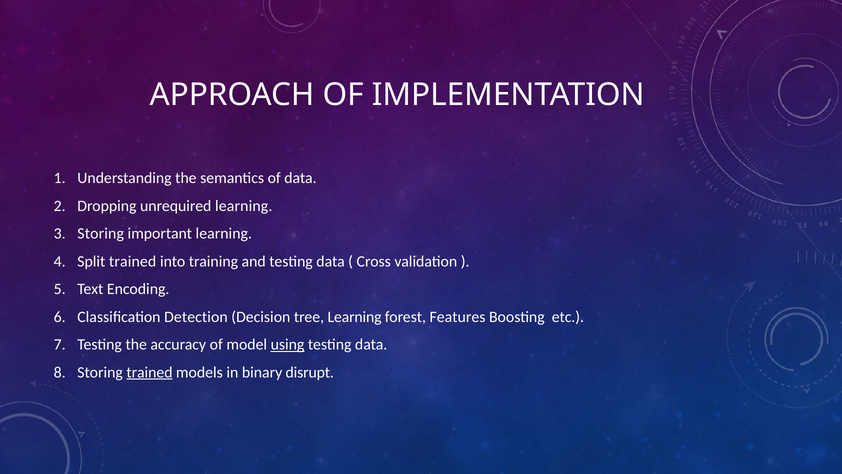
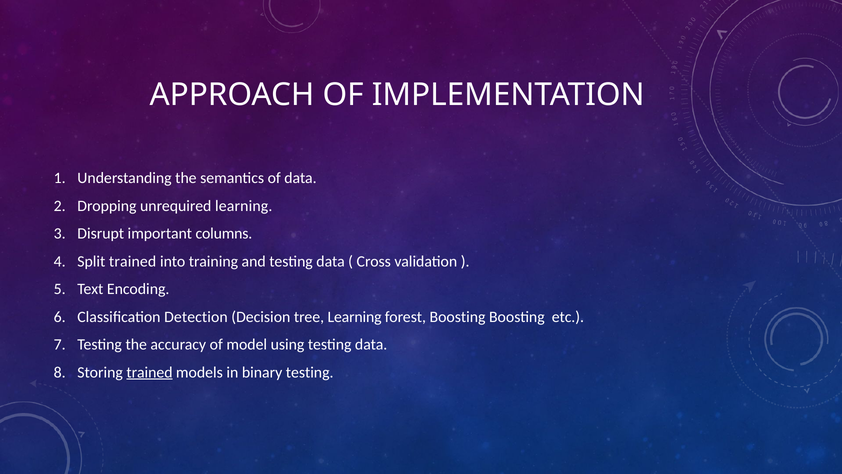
Storing: Storing -> Disrupt (101, 233)
important learning: learning -> columns (224, 233)
forest Features: Features -> Boosting (458, 317)
using underline: present -> none (288, 344)
binary disrupt: disrupt -> testing (310, 372)
